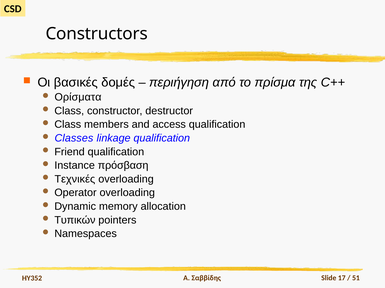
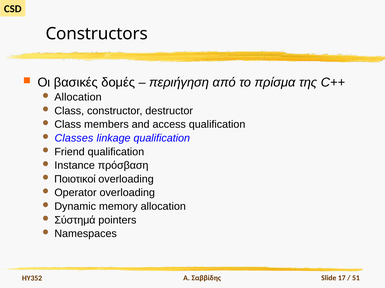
Ορίσματα: Ορίσματα -> Allocation (78, 97)
Τεχνικές: Τεχνικές -> Ποιοτικοί (75, 180)
Τυπικών: Τυπικών -> Σύστημά (75, 221)
